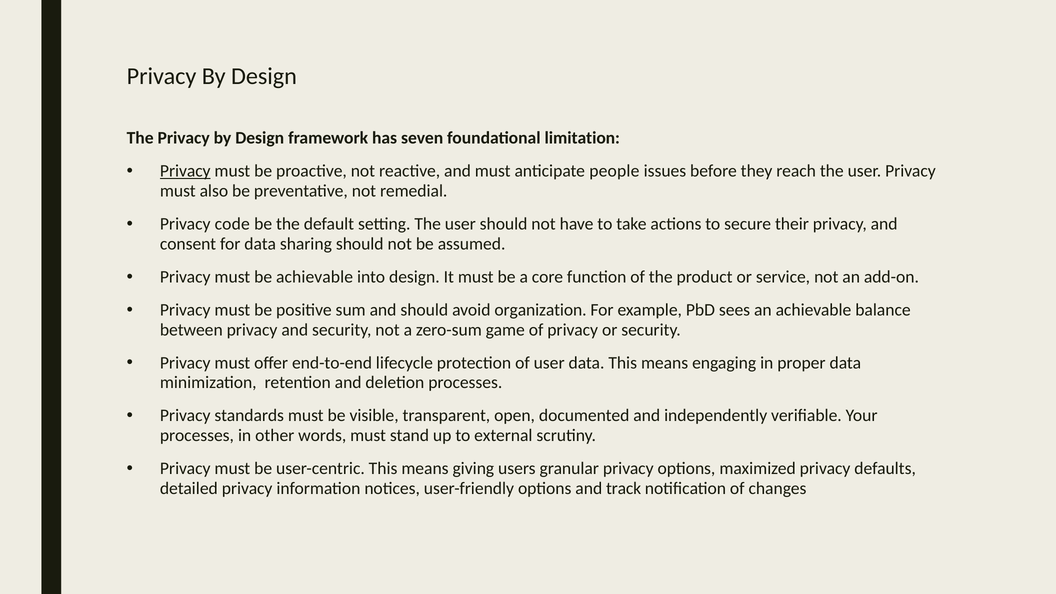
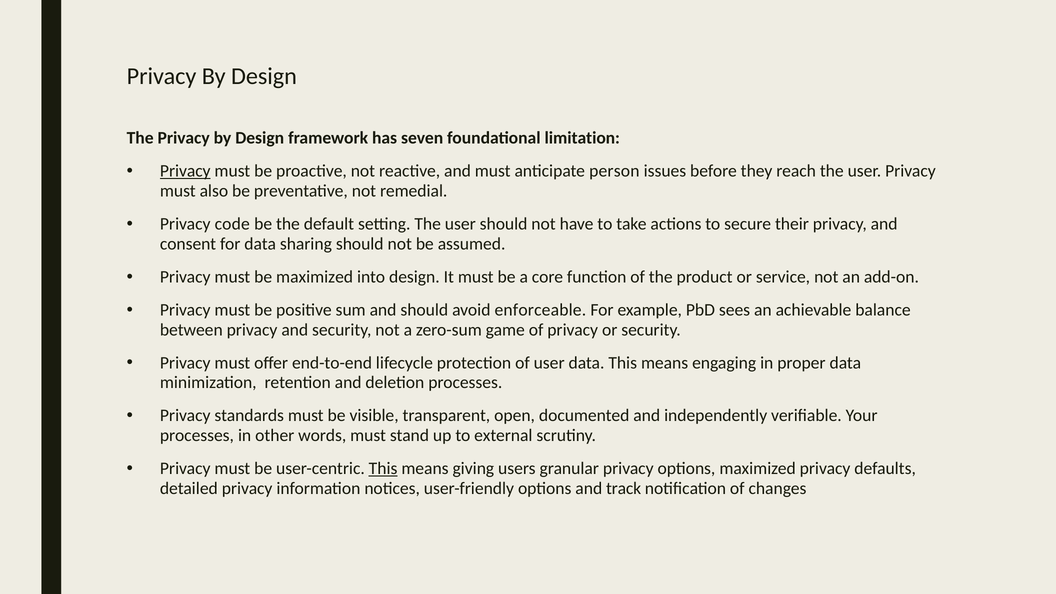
people: people -> person (614, 171)
be achievable: achievable -> maximized (315, 277)
organization: organization -> enforceable (540, 310)
This underline: none -> present (383, 469)
